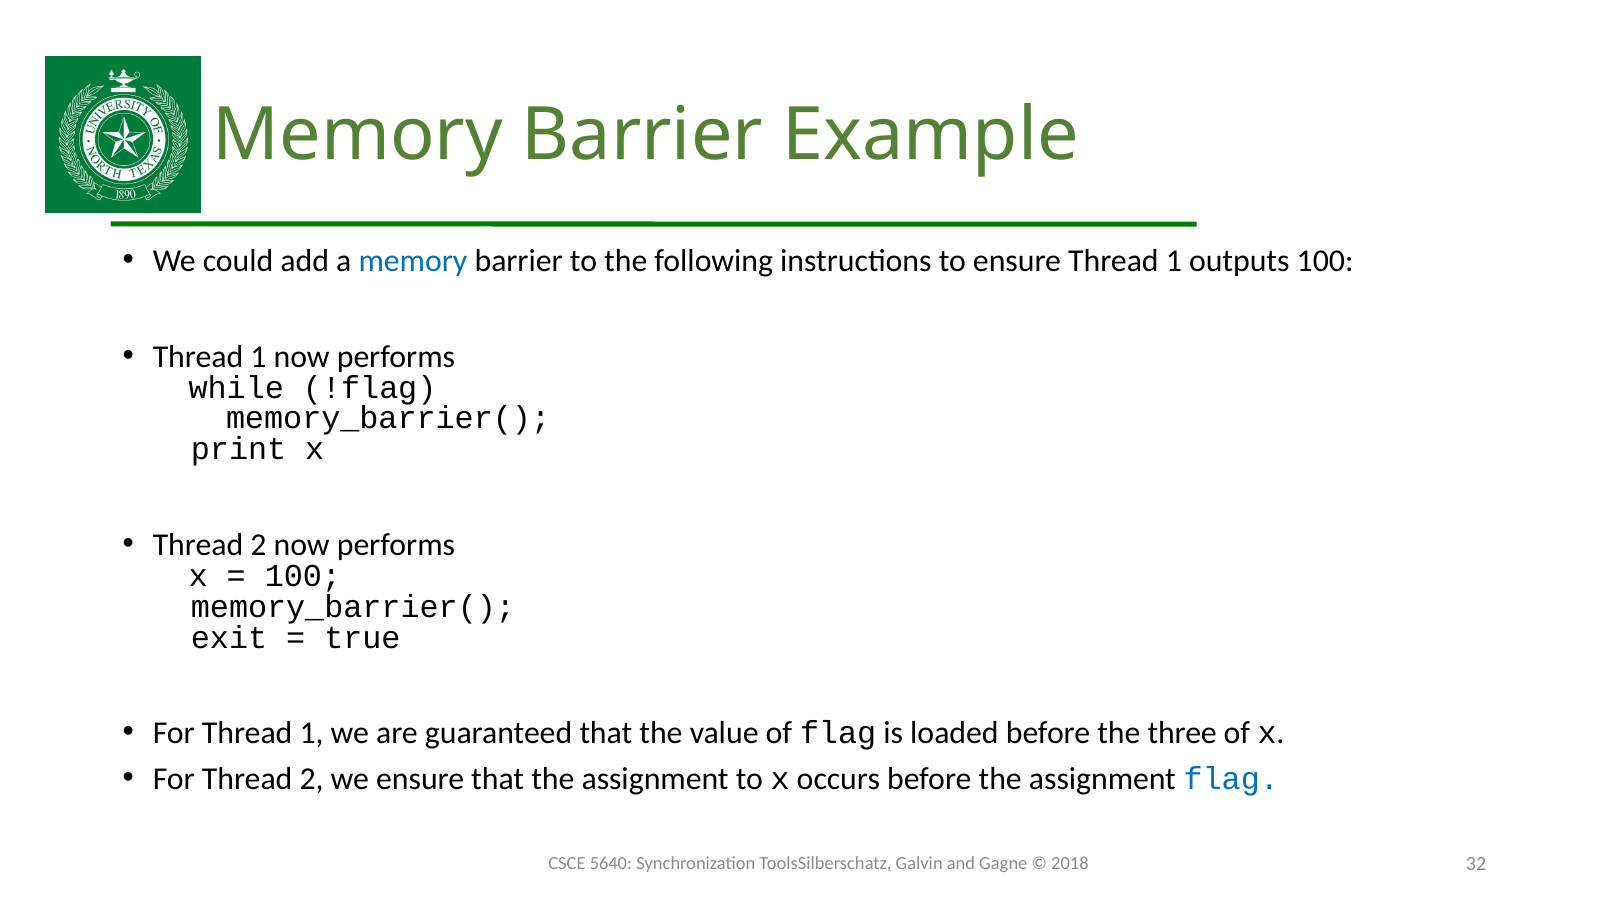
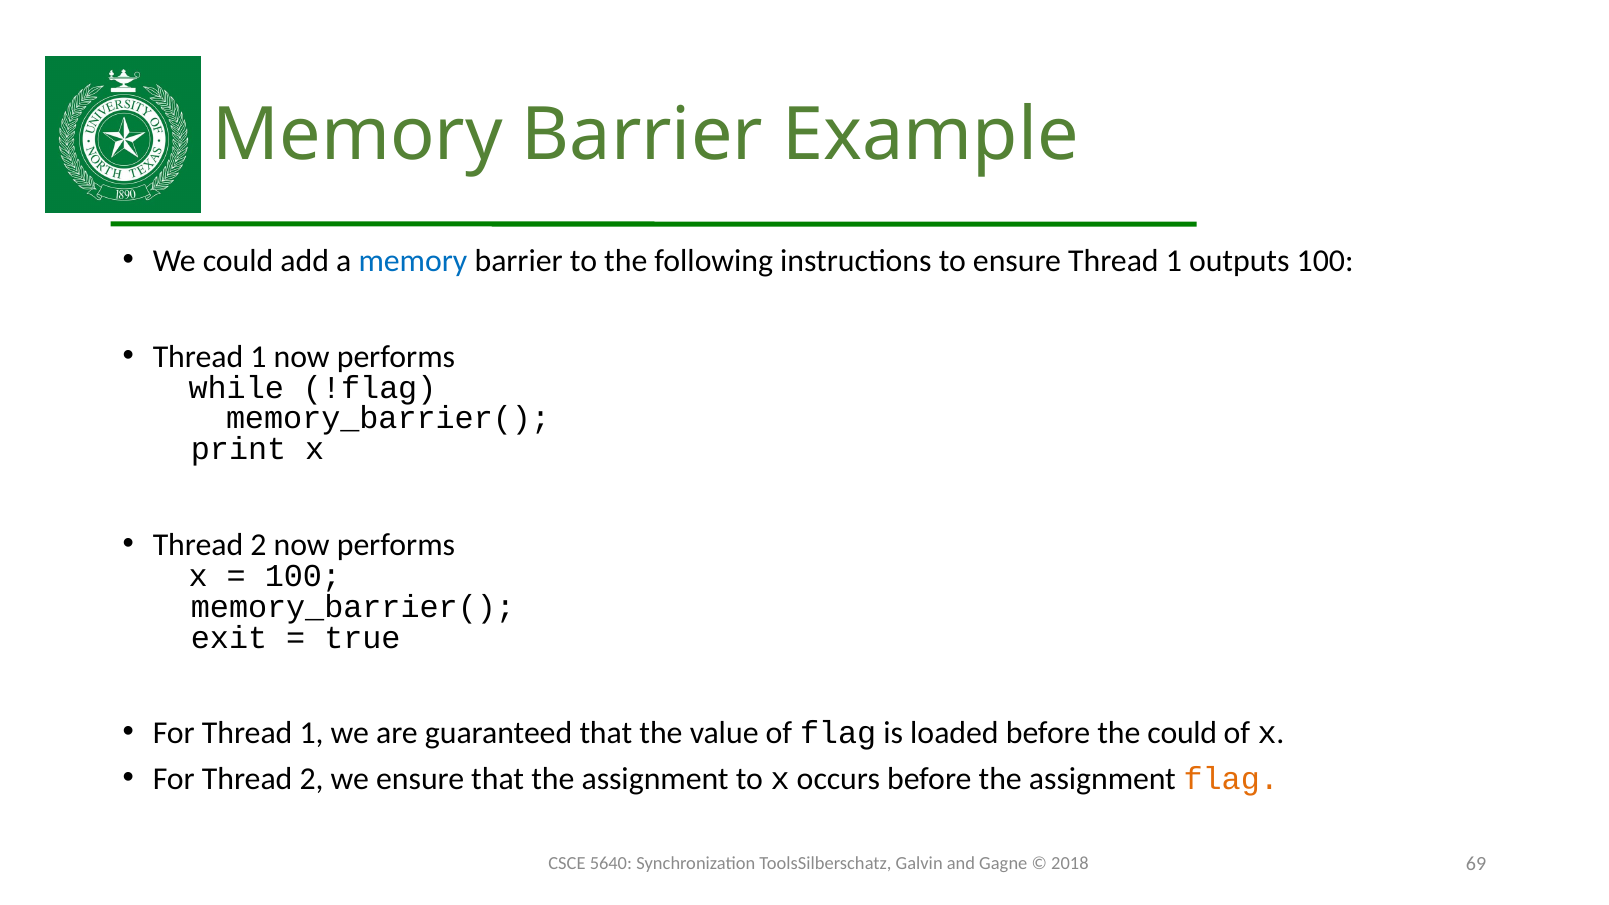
the three: three -> could (1182, 733)
flag colour: blue -> orange (1231, 779)
32: 32 -> 69 (1476, 864)
